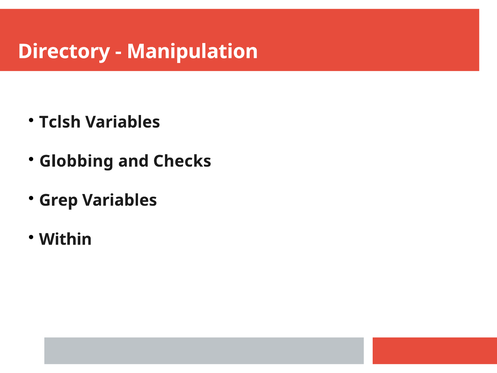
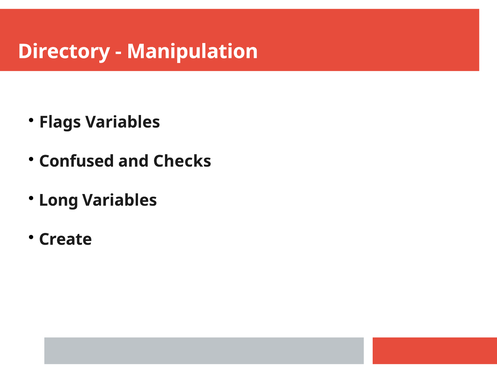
Tclsh: Tclsh -> Flags (60, 122)
Globbing: Globbing -> Confused (77, 161)
Grep: Grep -> Long (59, 200)
Within: Within -> Create (65, 239)
